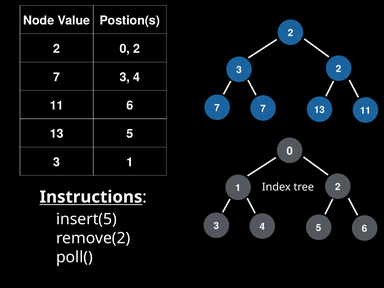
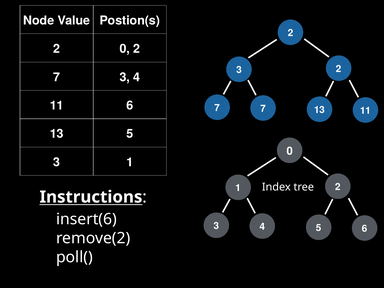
insert(5: insert(5 -> insert(6 (86, 219)
